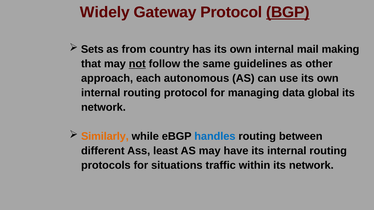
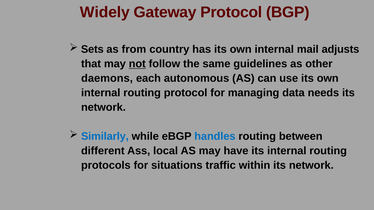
BGP underline: present -> none (288, 12)
making: making -> adjusts (340, 49)
approach: approach -> daemons (107, 78)
global: global -> needs (323, 93)
Similarly colour: orange -> blue (105, 137)
least: least -> local (166, 151)
